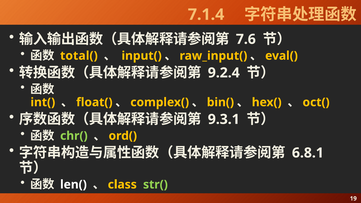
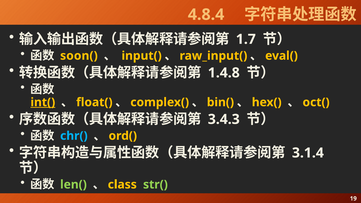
7.1.4: 7.1.4 -> 4.8.4 (206, 15)
7.6: 7.6 -> 1.7 (246, 39)
total(: total( -> soon( (79, 56)
9.2.4: 9.2.4 -> 1.4.8 (224, 73)
int( underline: none -> present (43, 102)
9.3.1: 9.3.1 -> 3.4.3 (224, 119)
chr( colour: light green -> light blue (74, 136)
6.8.1: 6.8.1 -> 3.1.4 (308, 153)
len( colour: white -> light green (73, 185)
